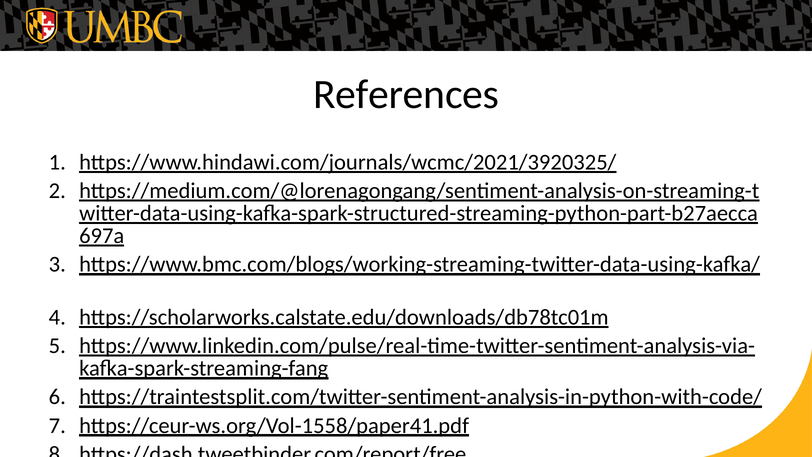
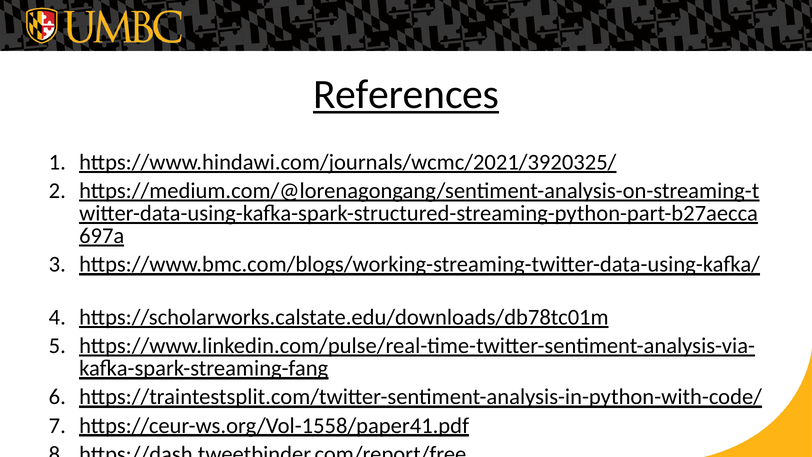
References underline: none -> present (406, 94)
